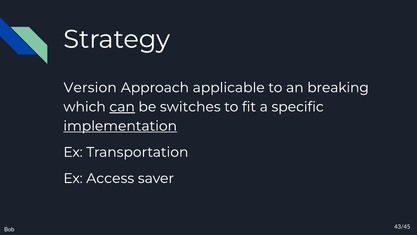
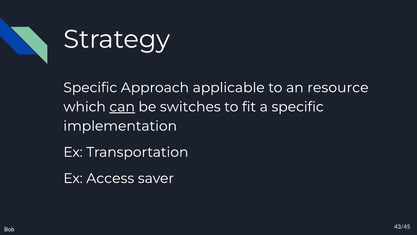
Version: Version -> Specific (90, 87)
breaking: breaking -> resource (338, 87)
implementation underline: present -> none (120, 126)
